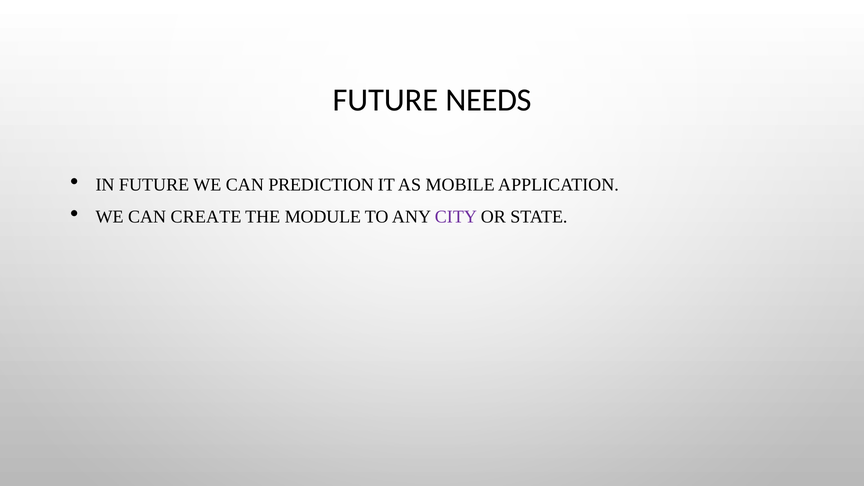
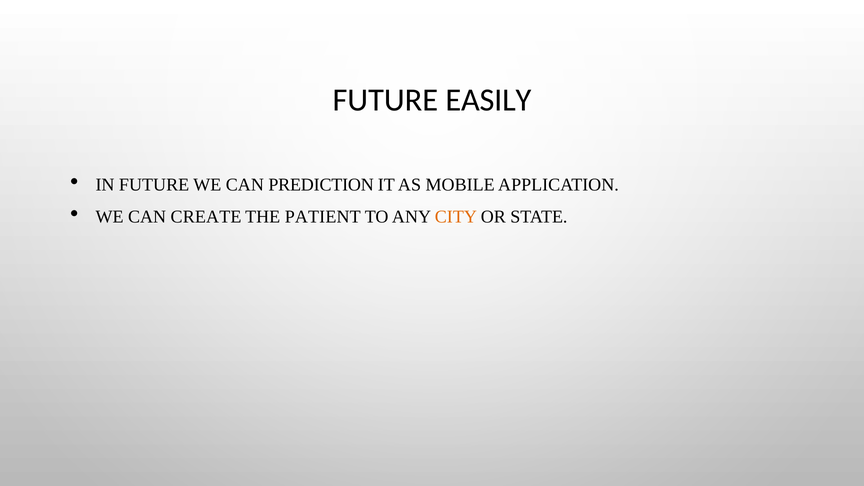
NEEDS: NEEDS -> EASILY (488, 100)
MODULE: MODULE -> PATIENT (323, 217)
CITY colour: purple -> orange (456, 217)
